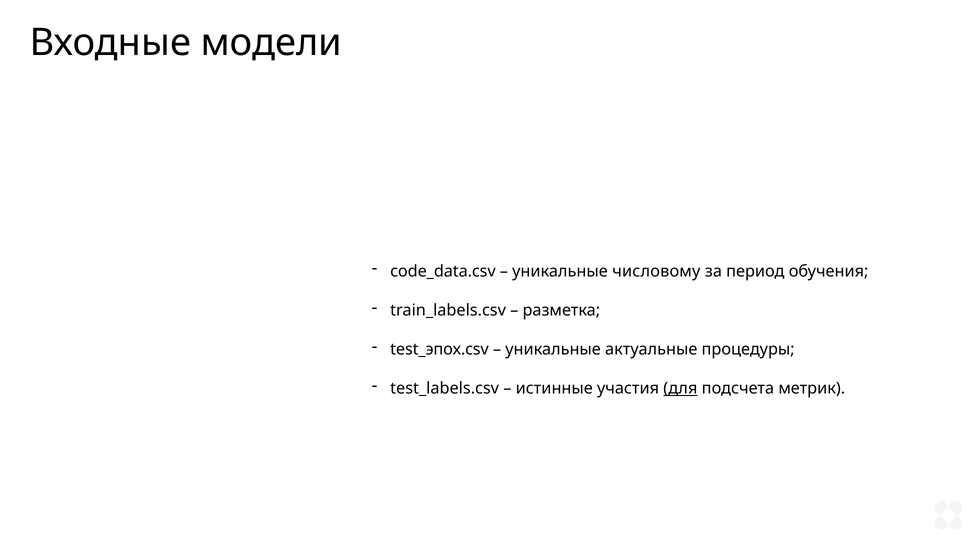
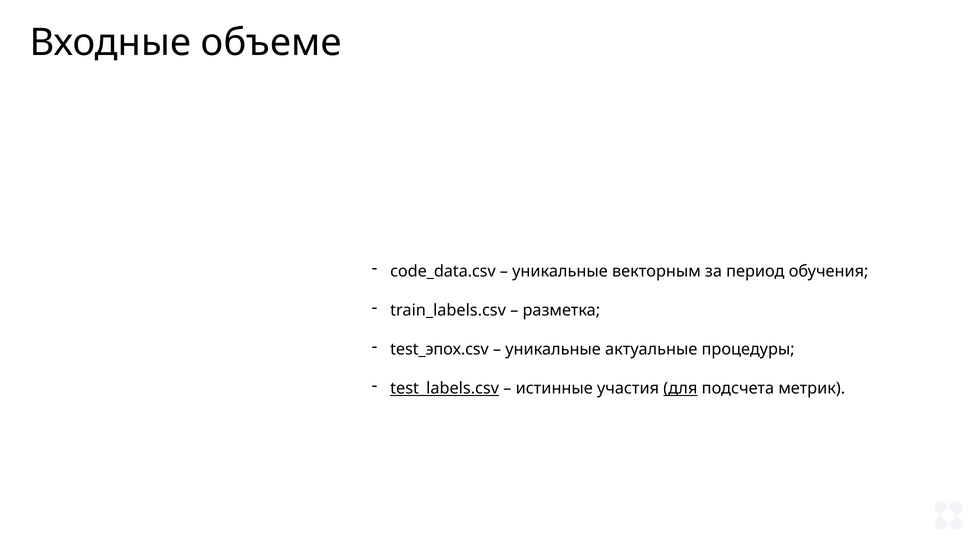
модели: модели -> объеме (271, 43)
числовому: числовому -> векторным (656, 271)
test_labels.csv underline: none -> present (445, 389)
